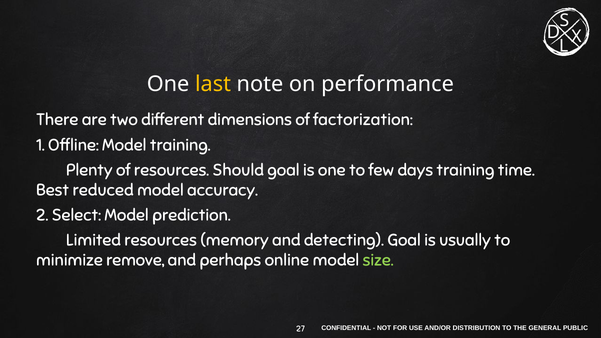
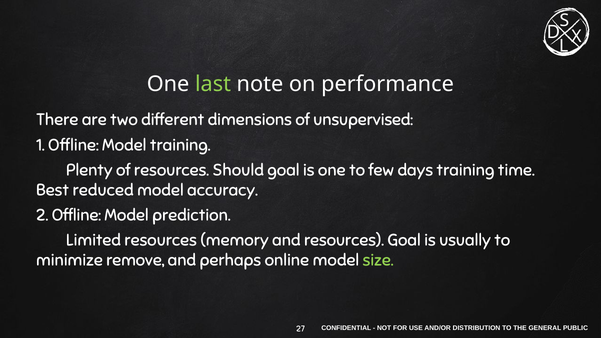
last colour: yellow -> light green (213, 84)
factorization: factorization -> unsupervised (363, 120)
2 Select: Select -> Offline (76, 215)
and detecting: detecting -> resources (344, 240)
